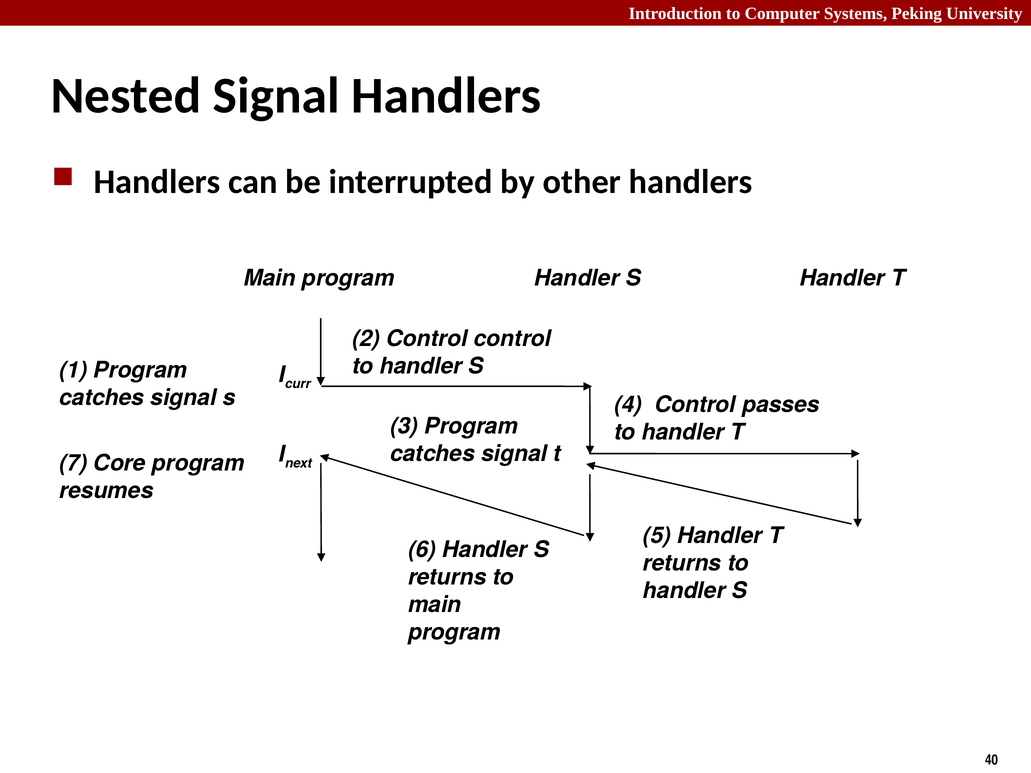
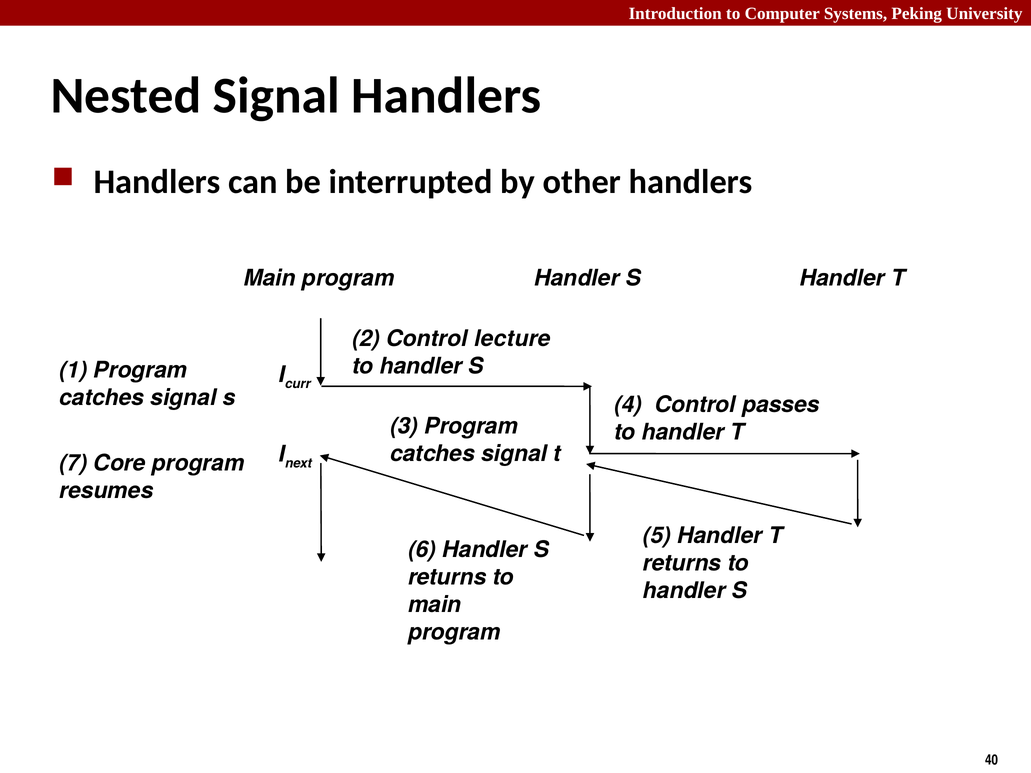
Control control: control -> lecture (512, 339)
